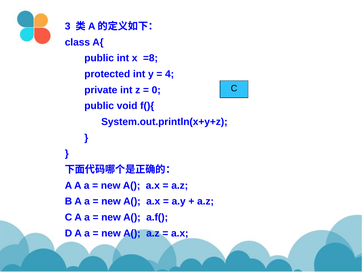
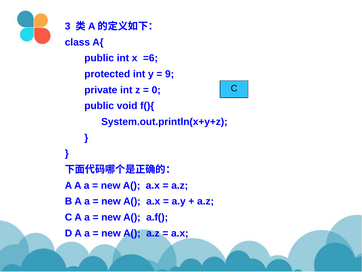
=8: =8 -> =6 (150, 58)
4: 4 -> 9 (170, 74)
